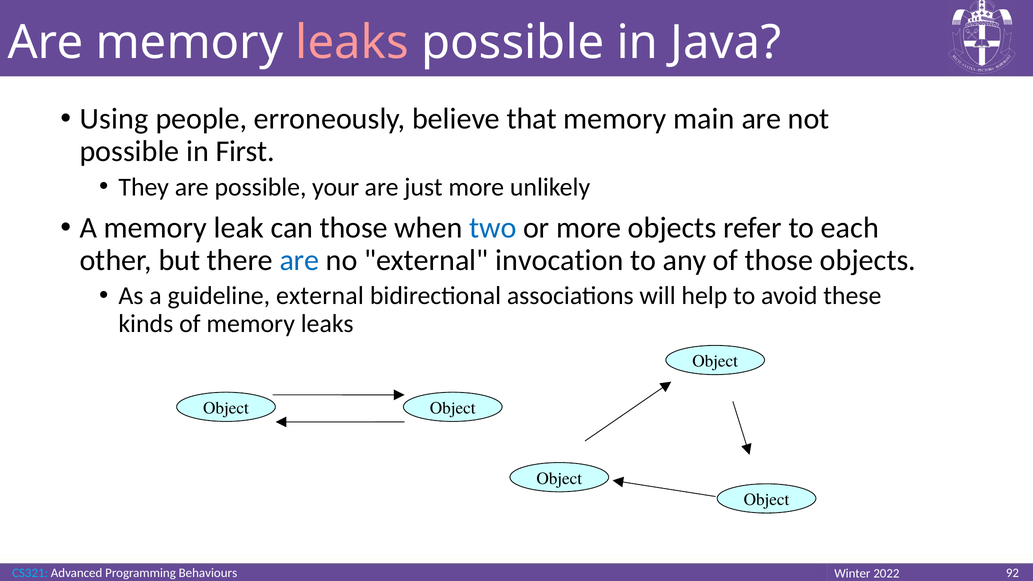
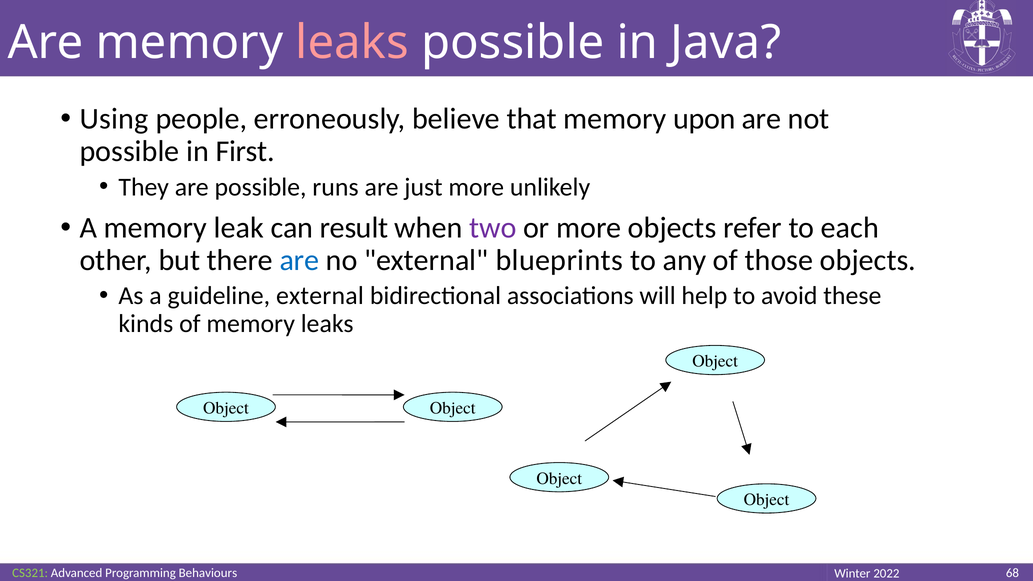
main: main -> upon (704, 119)
your: your -> runs (335, 187)
can those: those -> result (354, 228)
two colour: blue -> purple (493, 228)
invocation: invocation -> blueprints (559, 260)
CS321 colour: light blue -> light green (30, 573)
92: 92 -> 68 (1012, 573)
